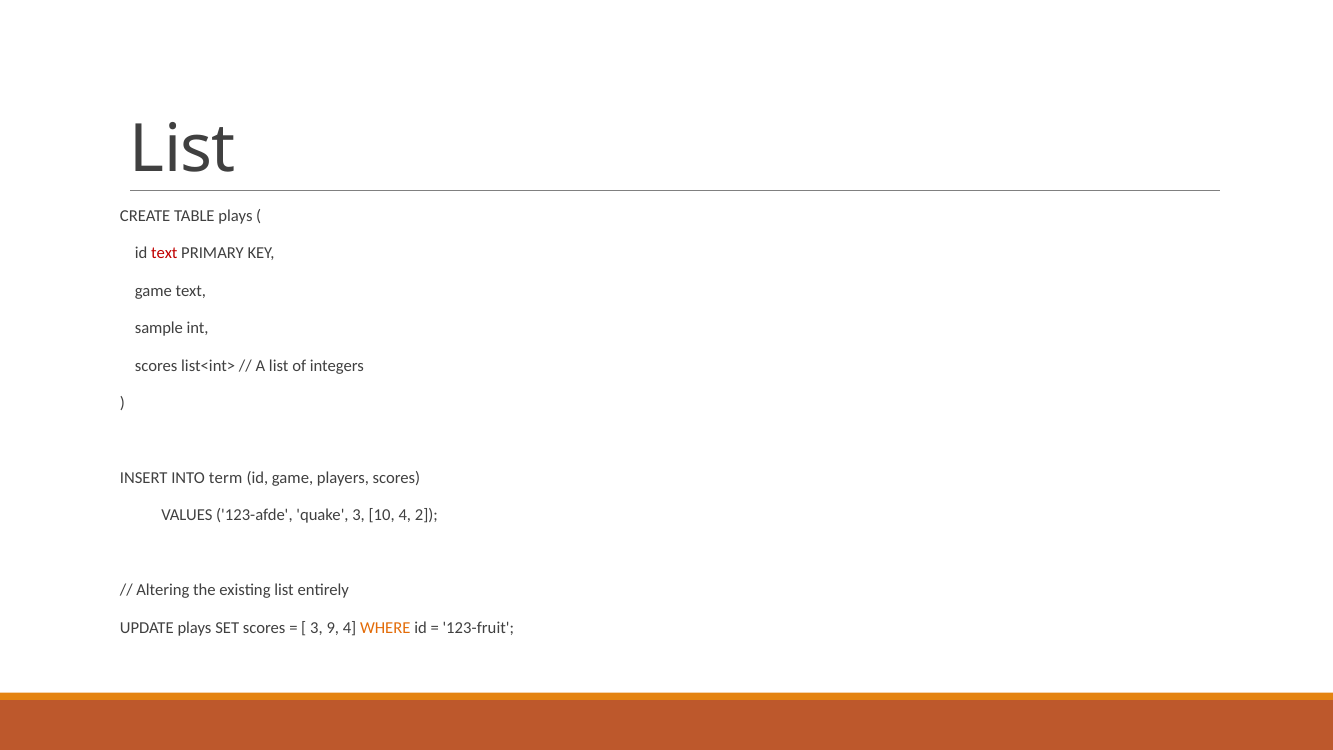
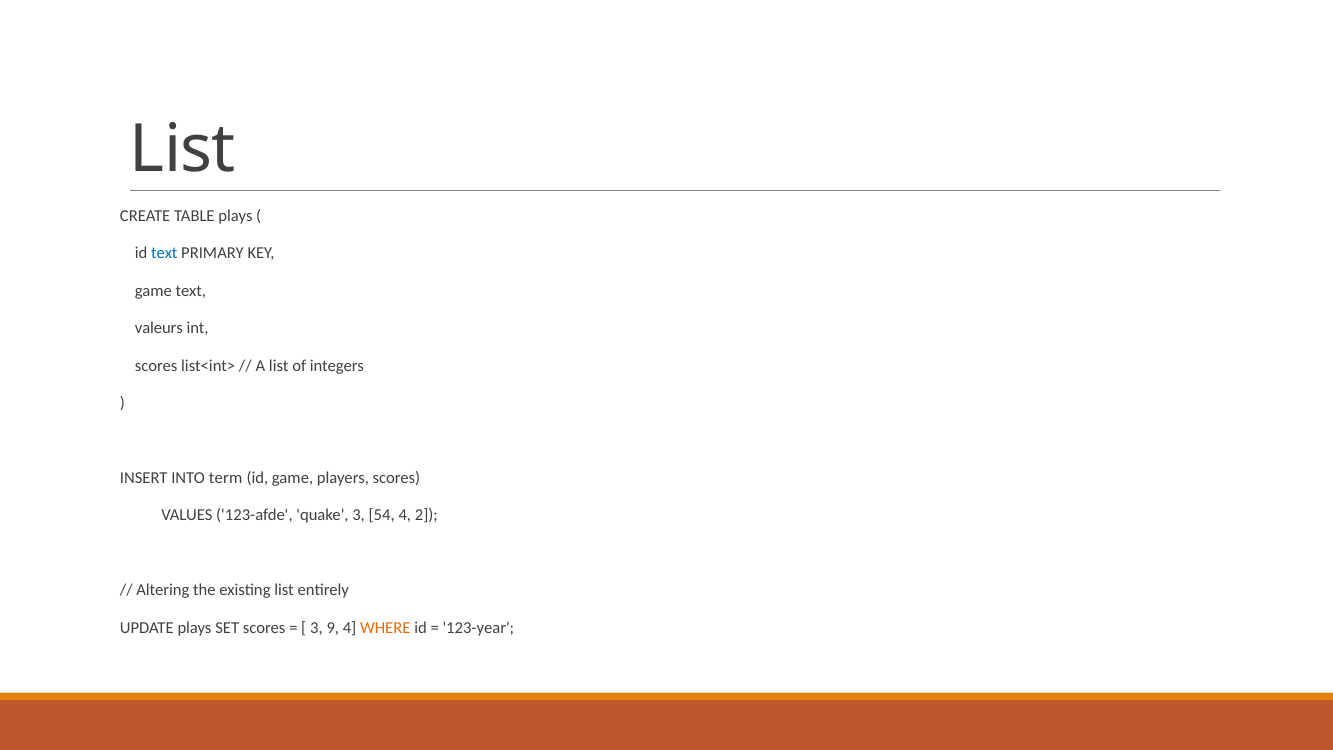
text colour: red -> blue (164, 253)
sample: sample -> valeurs (159, 328)
10: 10 -> 54 (382, 515)
123-fruit: 123-fruit -> 123-year (478, 627)
